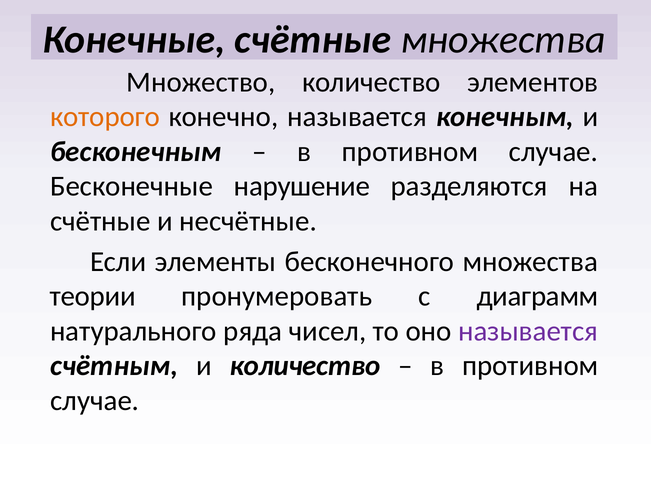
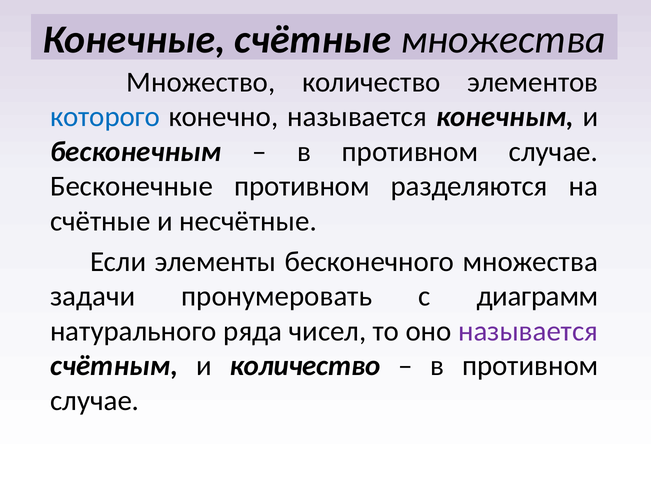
которого colour: orange -> blue (105, 117)
Бесконечные нарушение: нарушение -> противном (302, 186)
теории: теории -> задачи (93, 297)
